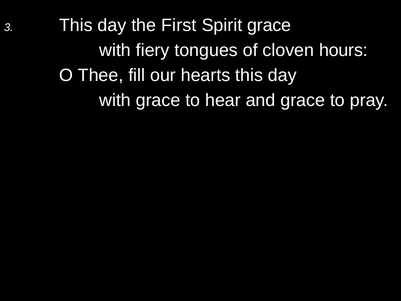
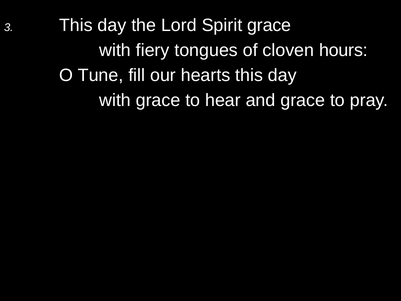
First: First -> Lord (179, 25)
Thee: Thee -> Tune (101, 75)
